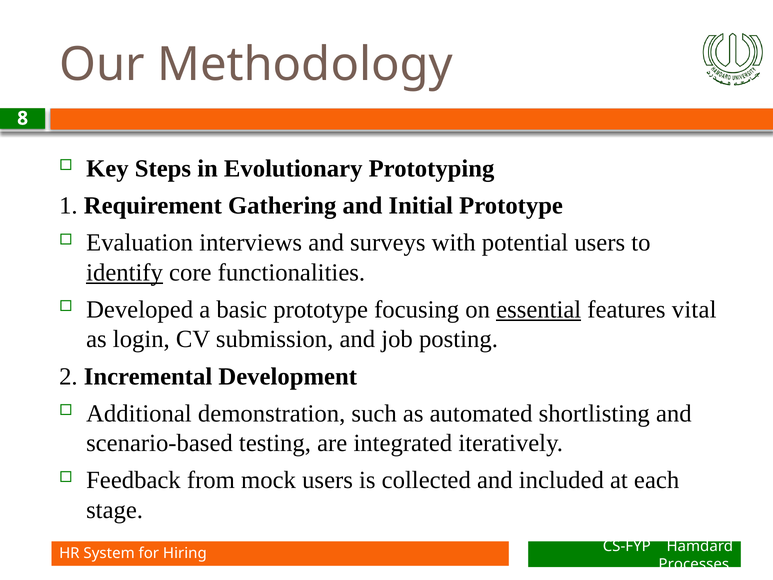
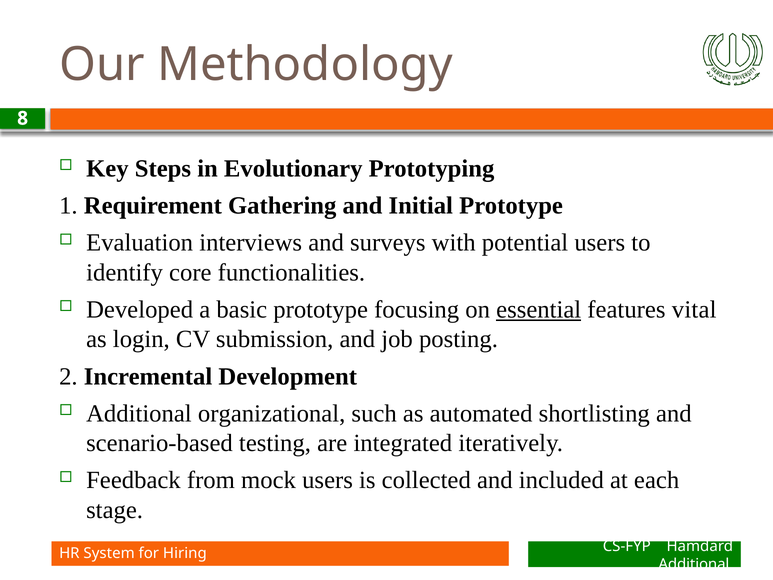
identify underline: present -> none (125, 272)
demonstration: demonstration -> organizational (272, 413)
Processes: Processes -> Additional (694, 564)
